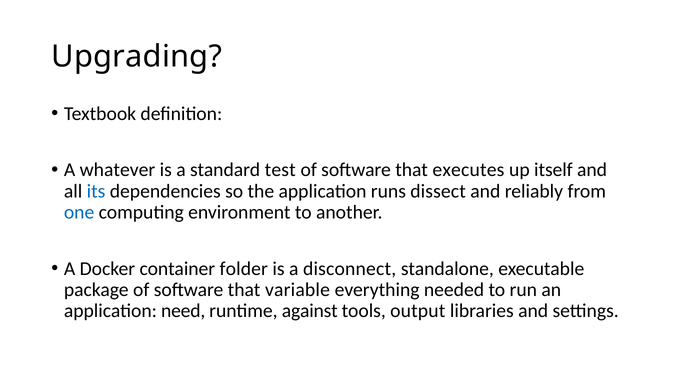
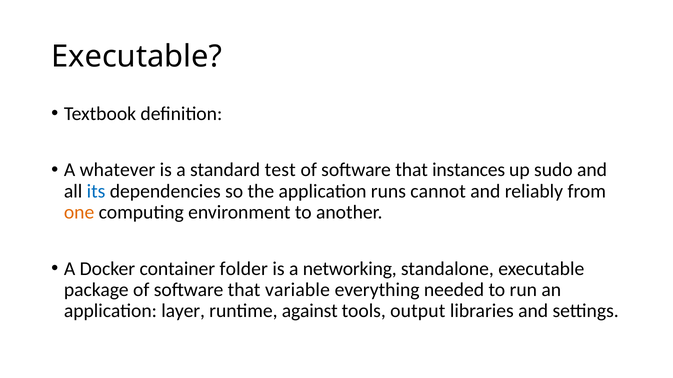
Upgrading: Upgrading -> Executable (137, 57)
executes: executes -> instances (469, 170)
itself: itself -> sudo (553, 170)
dissect: dissect -> cannot (438, 191)
one colour: blue -> orange (79, 213)
disconnect: disconnect -> networking (350, 269)
need: need -> layer (183, 311)
